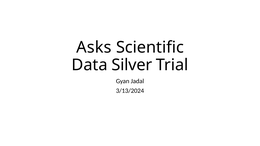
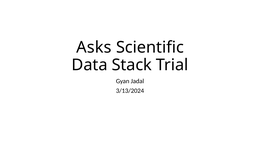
Silver: Silver -> Stack (132, 65)
